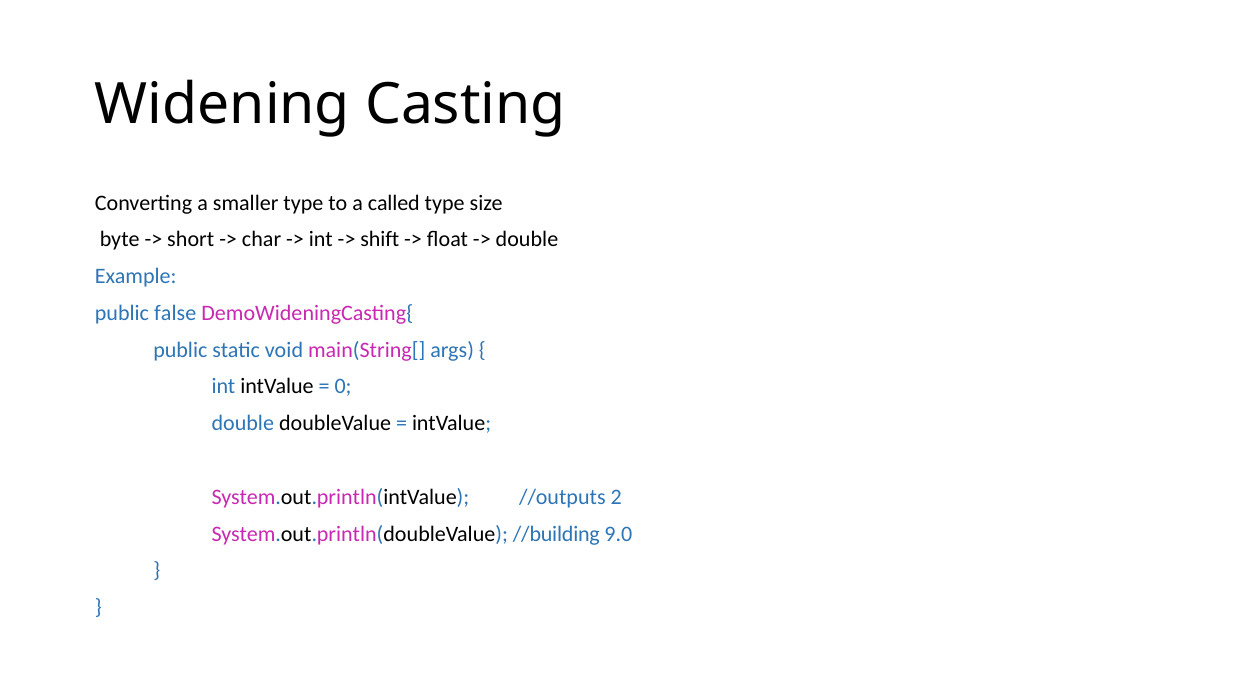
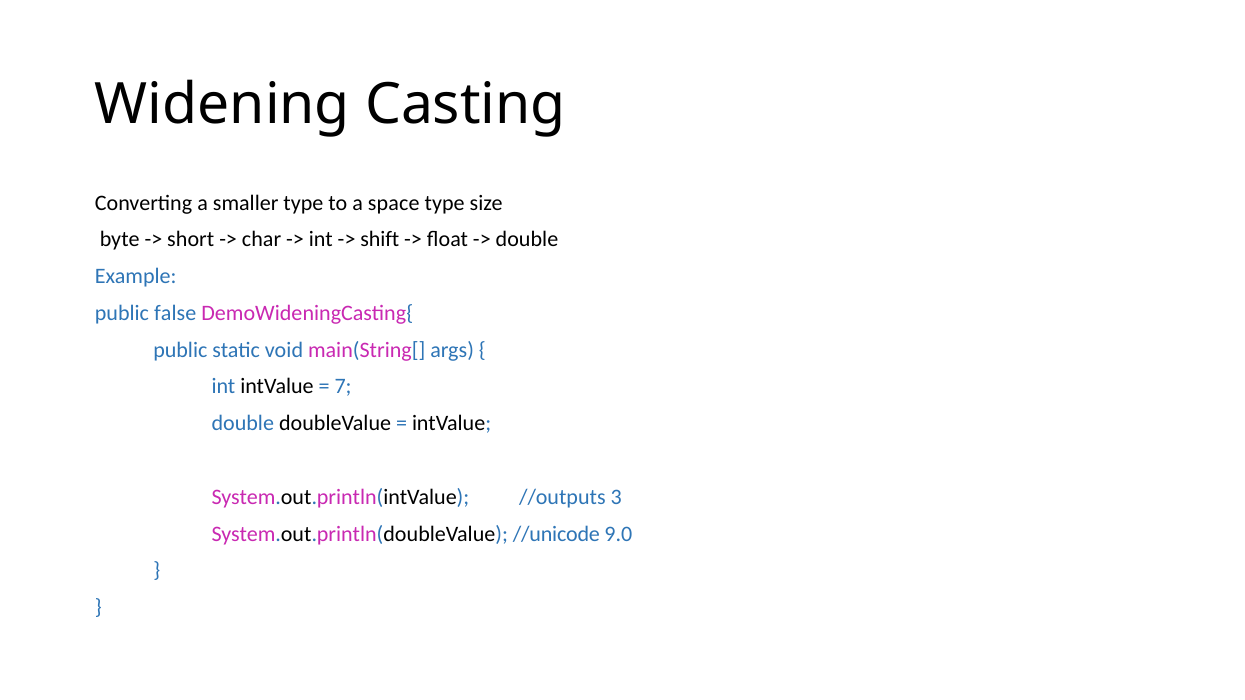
called: called -> space (394, 203)
0: 0 -> 7 (343, 387)
2: 2 -> 3 (616, 497)
//building: //building -> //unicode (556, 534)
